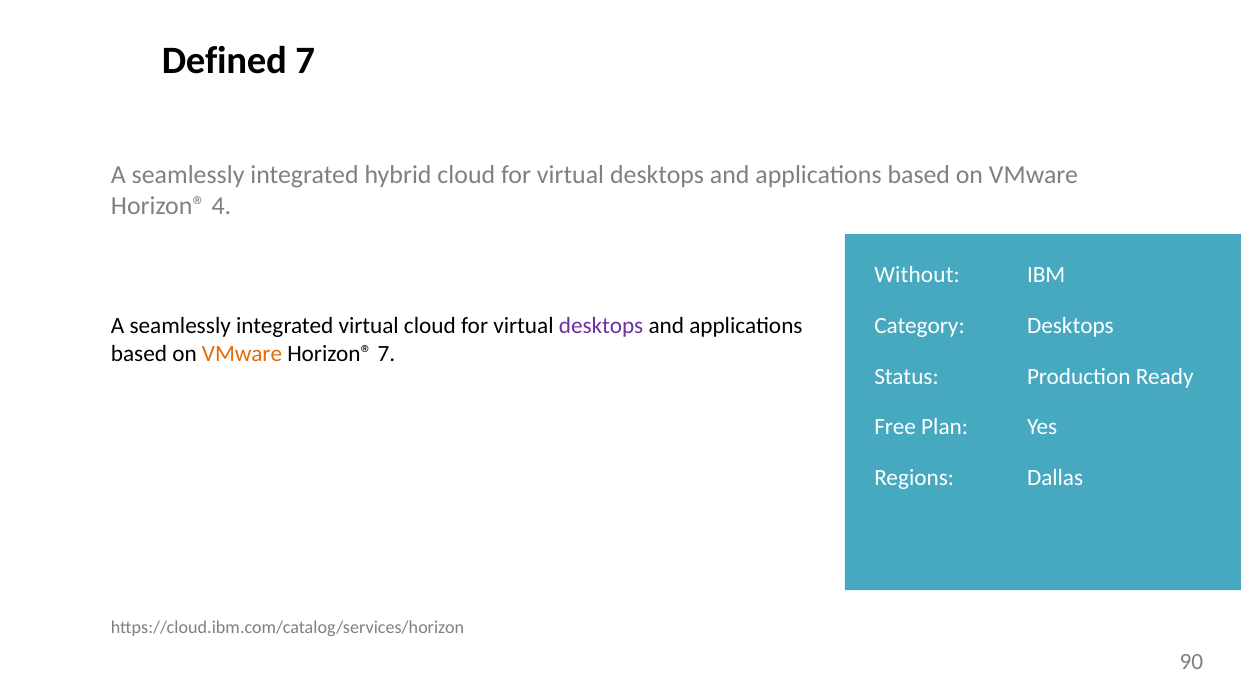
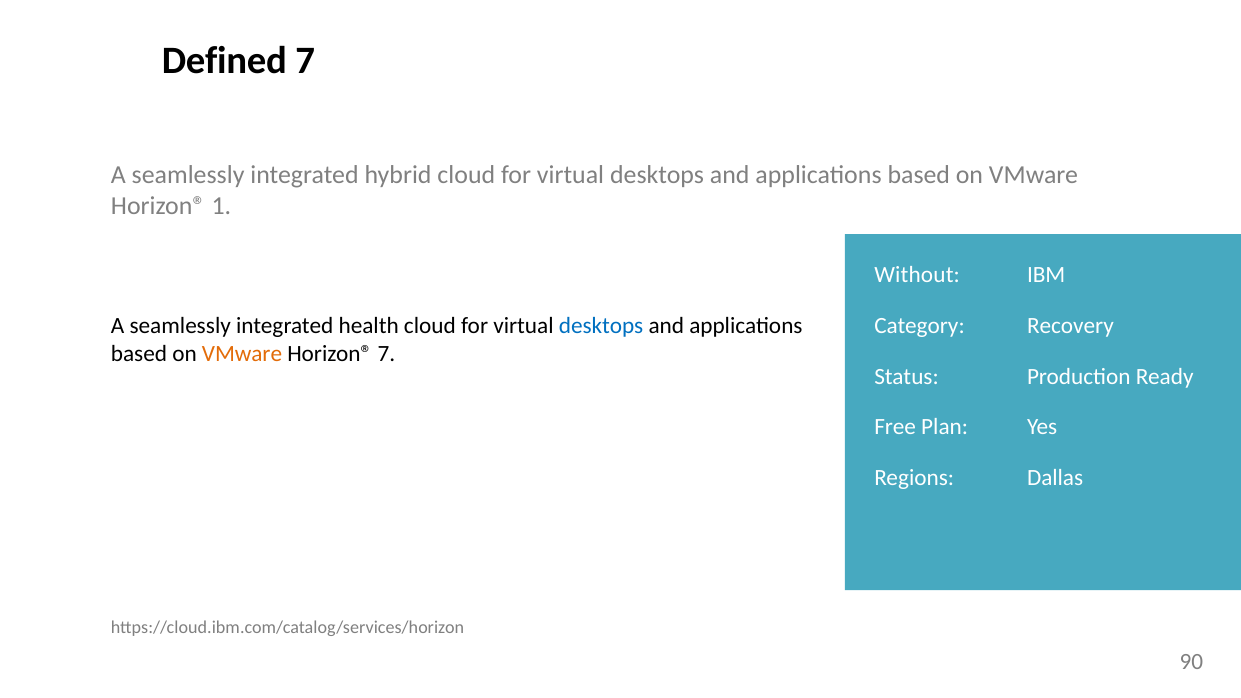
4: 4 -> 1 (221, 206)
integrated virtual: virtual -> health (369, 325)
desktops colour: purple -> blue (601, 325)
Category Desktops: Desktops -> Recovery (1070, 325)
